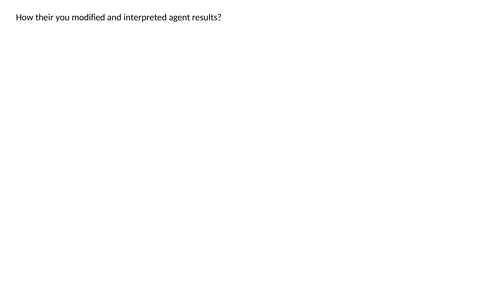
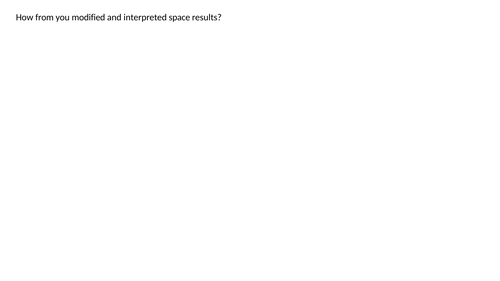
their: their -> from (45, 18)
agent: agent -> space (179, 18)
